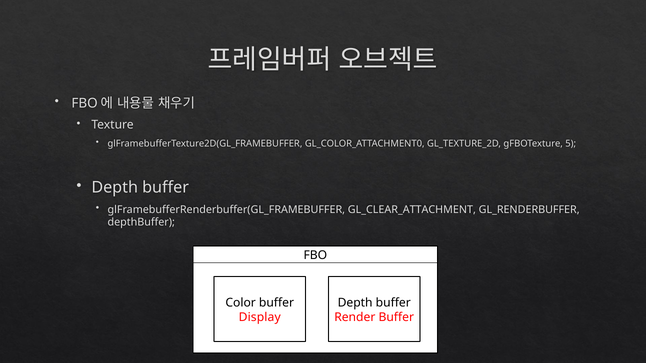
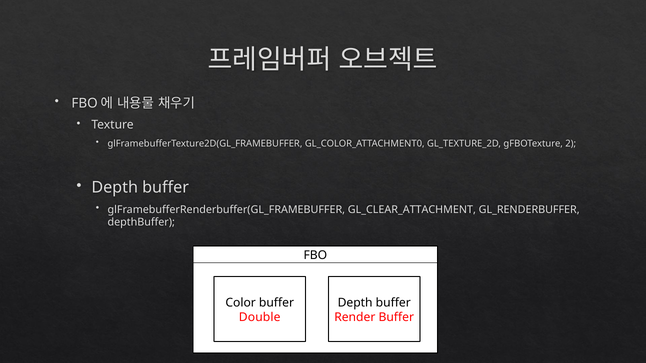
5: 5 -> 2 (571, 144)
Display: Display -> Double (260, 317)
